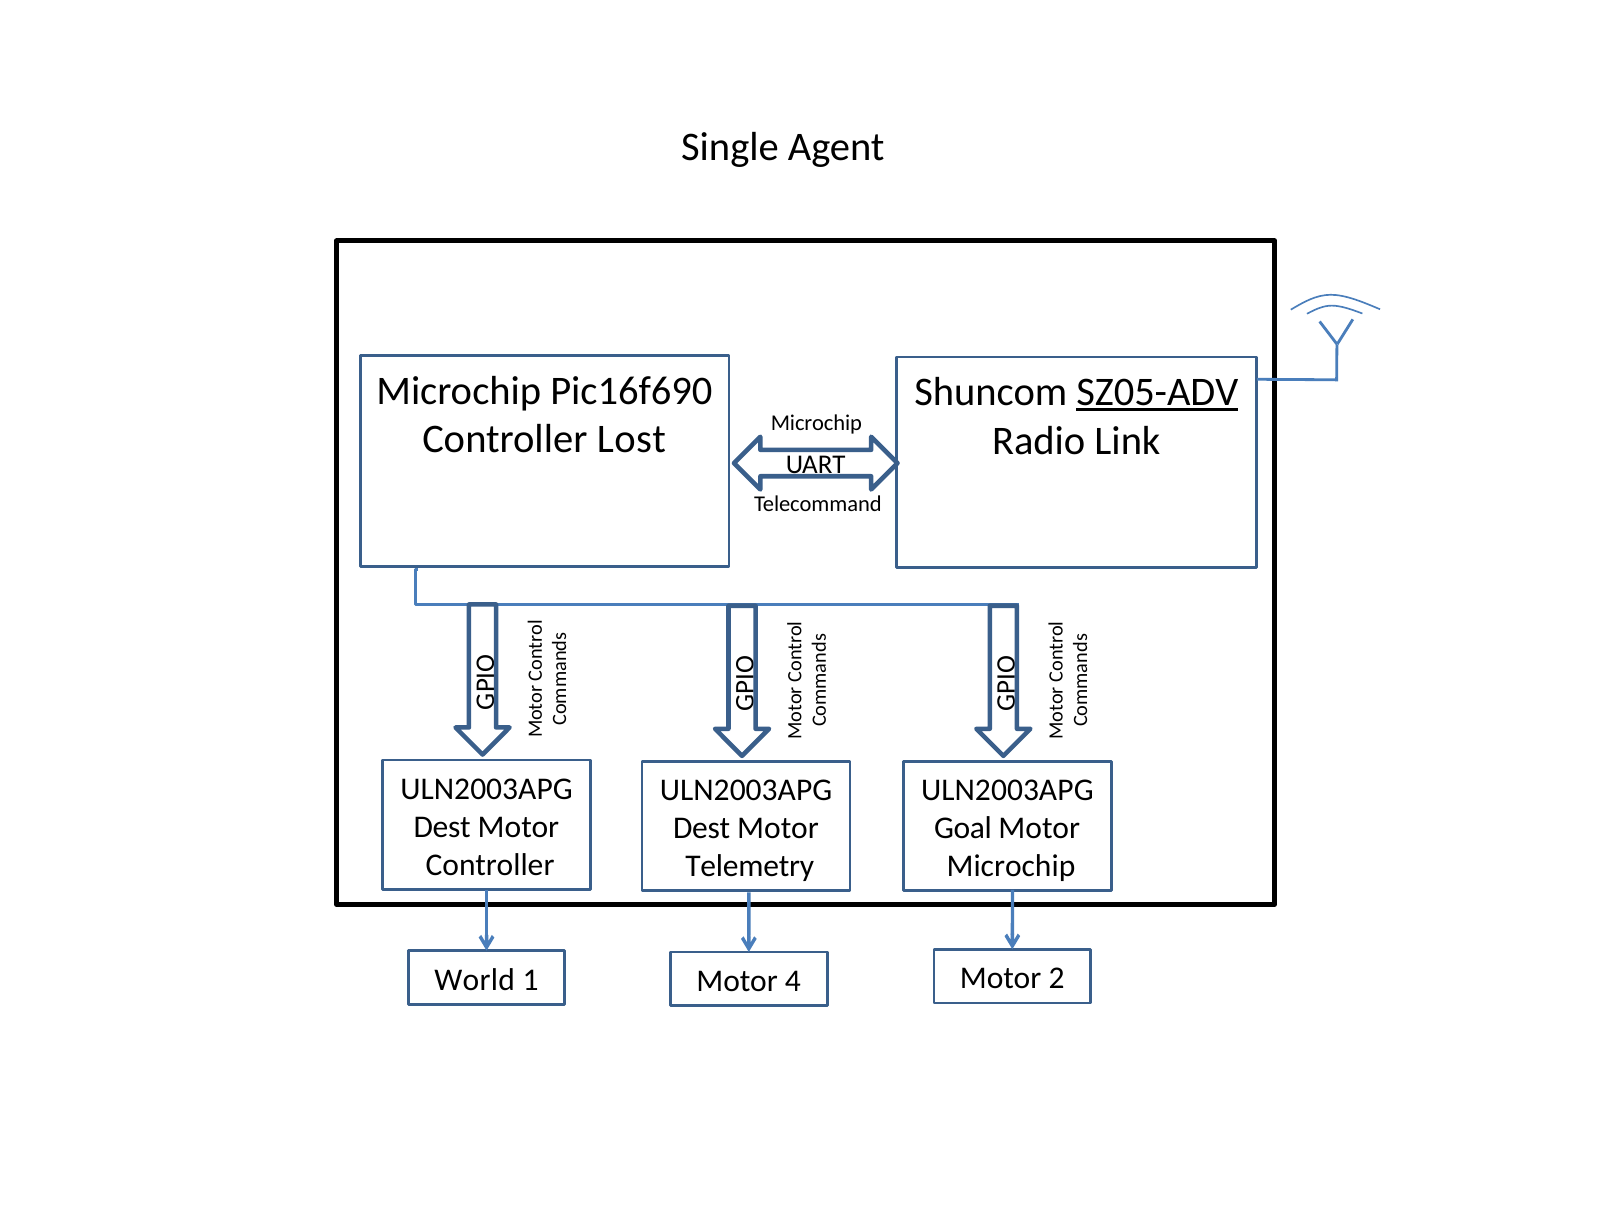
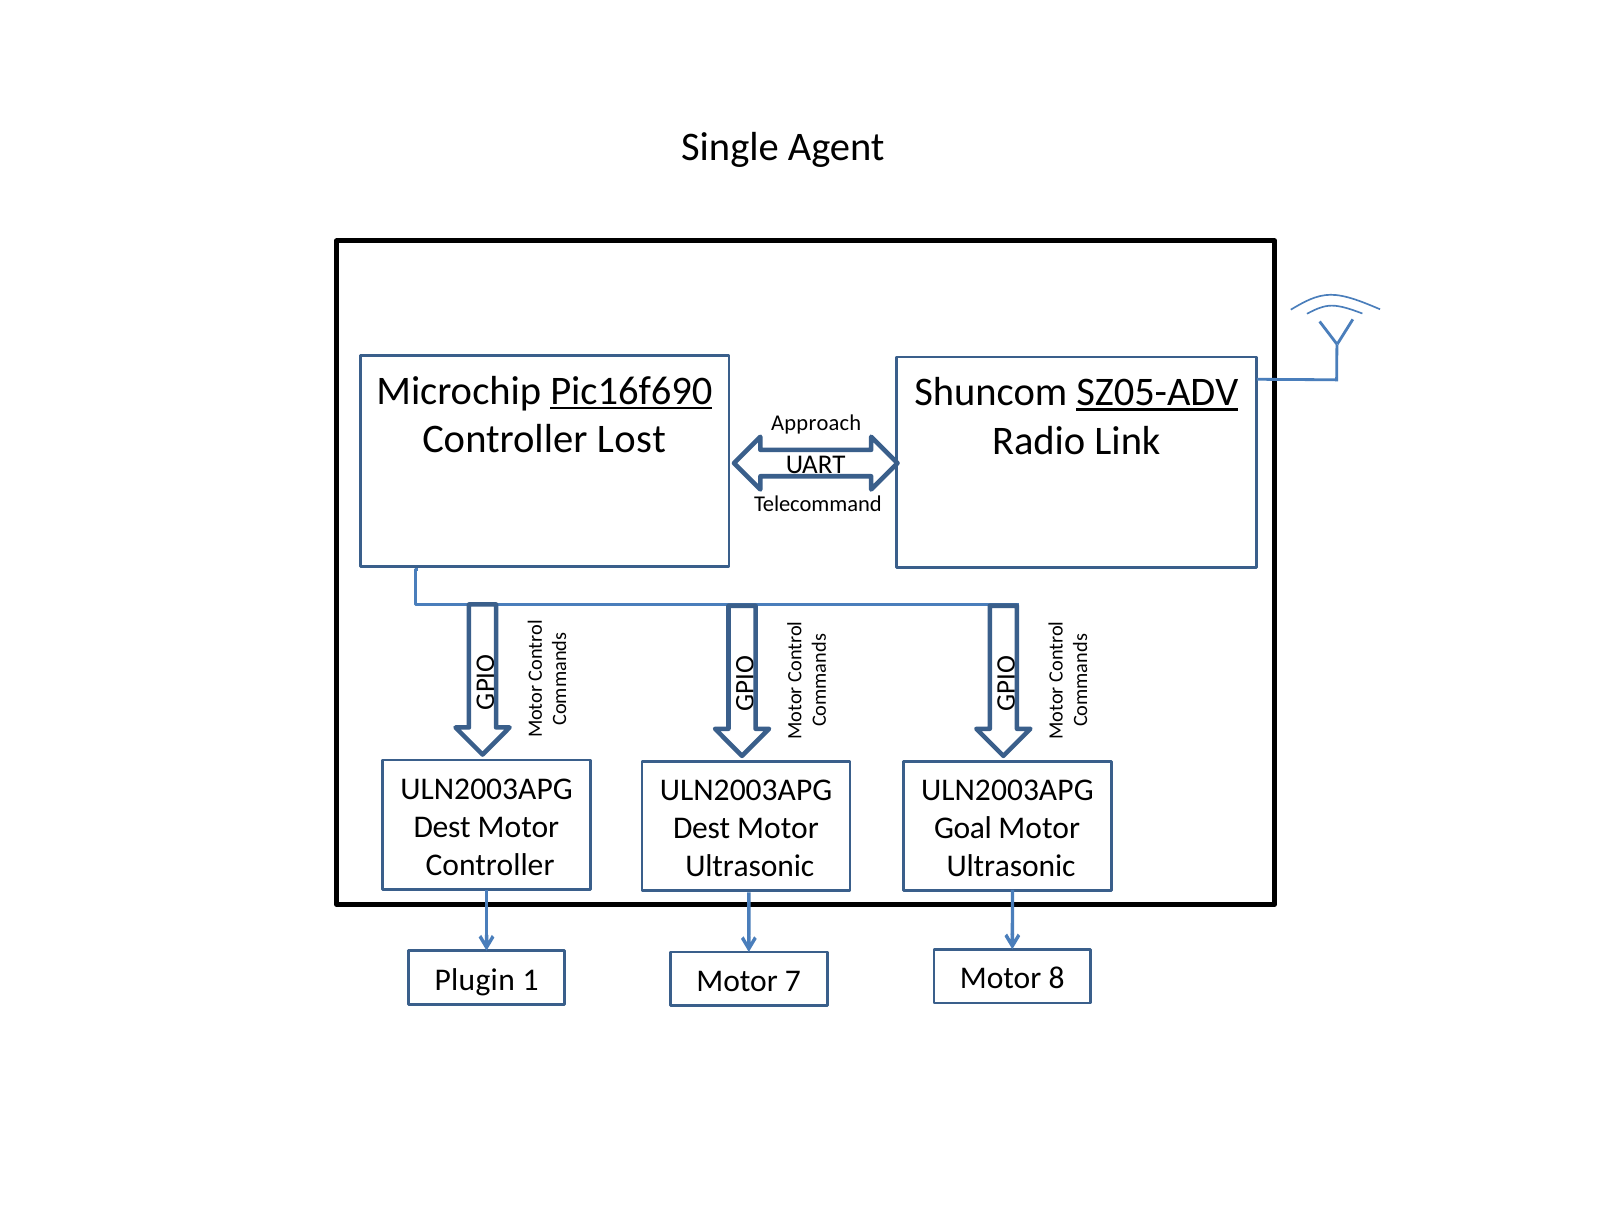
Pic16f690 underline: none -> present (631, 391)
Microchip: Microchip -> Approach (816, 423)
Telemetry: Telemetry -> Ultrasonic (750, 866)
Microchip: Microchip -> Ultrasonic (1011, 866)
World: World -> Plugin (475, 979)
4: 4 -> 7 (793, 981)
2: 2 -> 8 (1057, 978)
